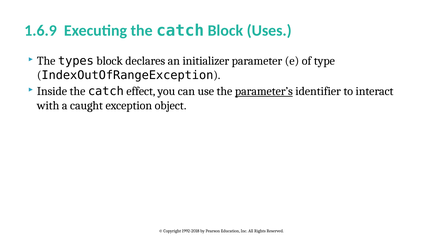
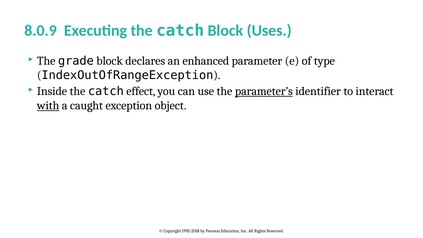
1.6.9: 1.6.9 -> 8.0.9 (41, 30)
types: types -> grade (76, 61)
initializer: initializer -> enhanced (206, 61)
with underline: none -> present (48, 106)
